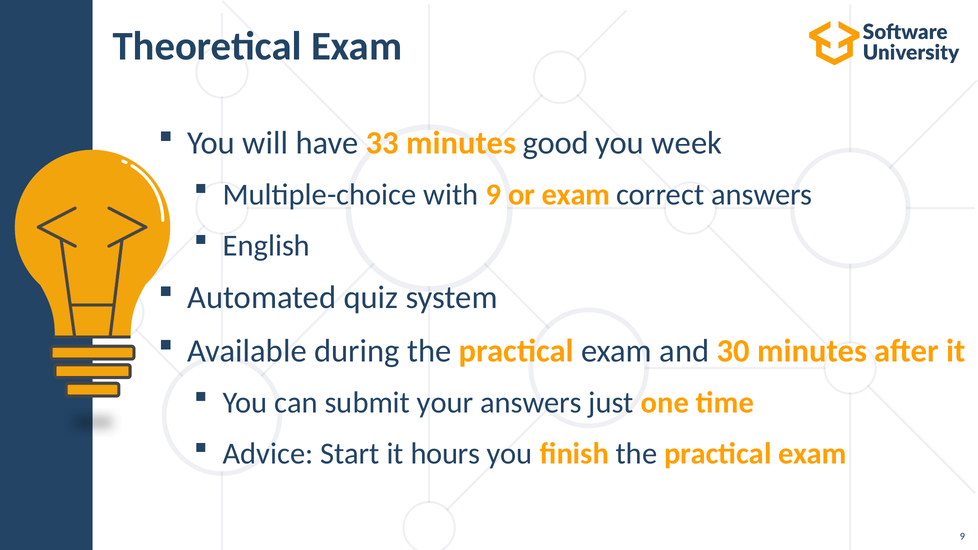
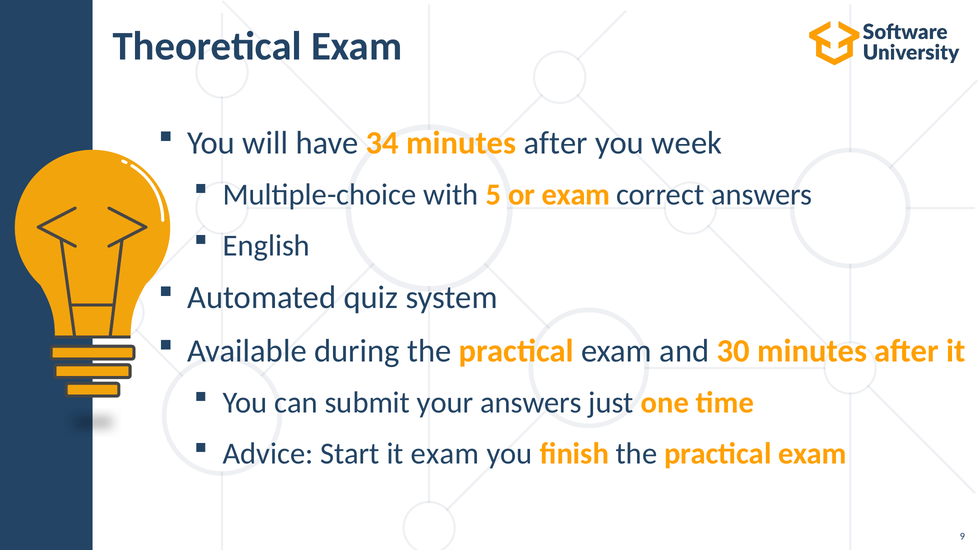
33: 33 -> 34 (382, 143)
good: good -> after (556, 143)
with 9: 9 -> 5 (493, 195)
it hours: hours -> exam (445, 454)
